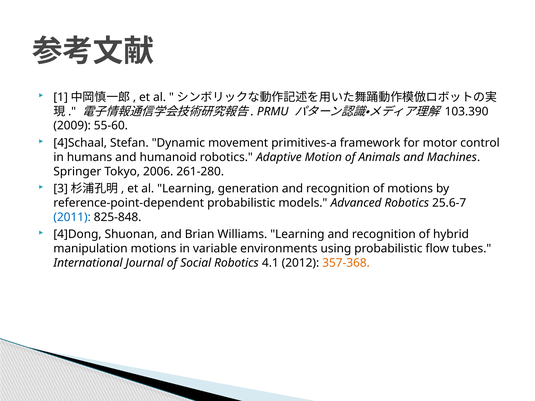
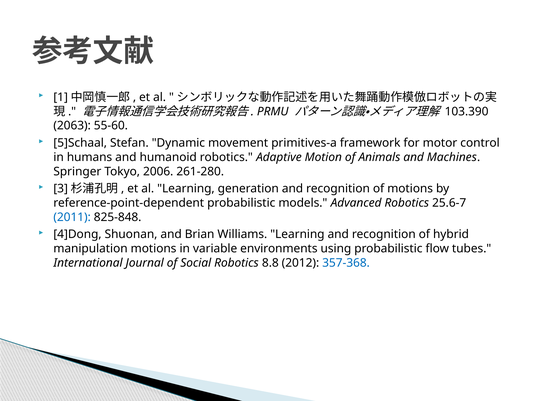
2009: 2009 -> 2063 (72, 126)
4]Schaal: 4]Schaal -> 5]Schaal (80, 143)
4.1: 4.1 -> 8.8 (270, 263)
357-368 colour: orange -> blue (346, 263)
